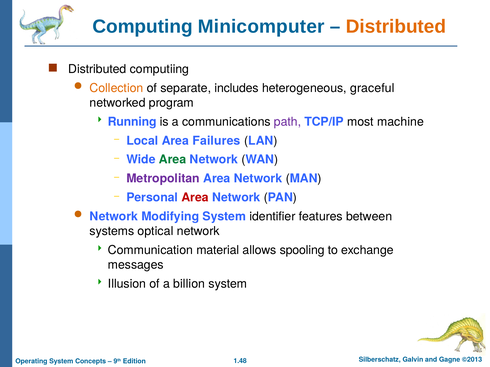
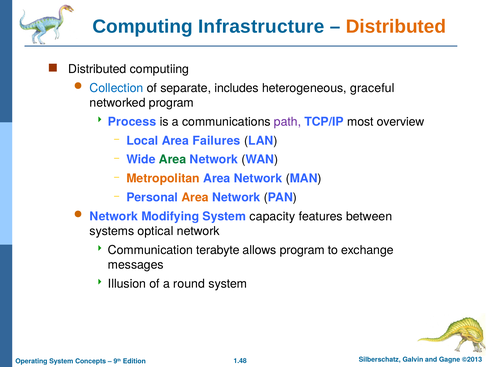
Minicomputer: Minicomputer -> Infrastructure (261, 26)
Collection colour: orange -> blue (116, 88)
Running: Running -> Process (132, 122)
machine: machine -> overview (401, 122)
Metropolitan colour: purple -> orange (163, 179)
Area colour: red -> orange (195, 198)
identifier: identifier -> capacity (272, 217)
material: material -> terabyte (218, 250)
allows spooling: spooling -> program (302, 250)
billion: billion -> round (189, 284)
